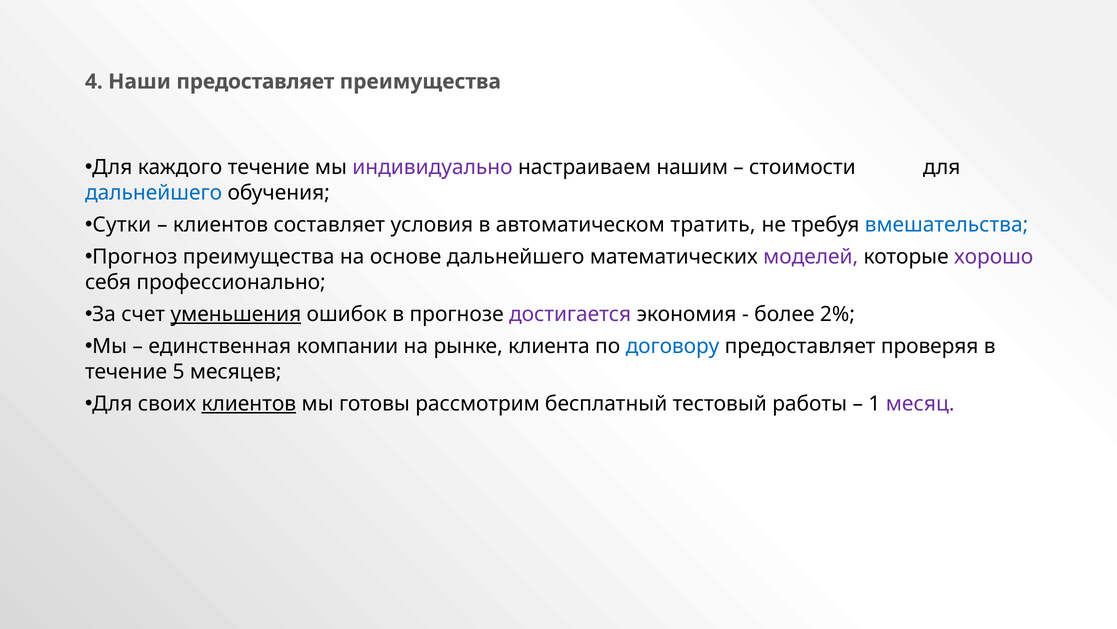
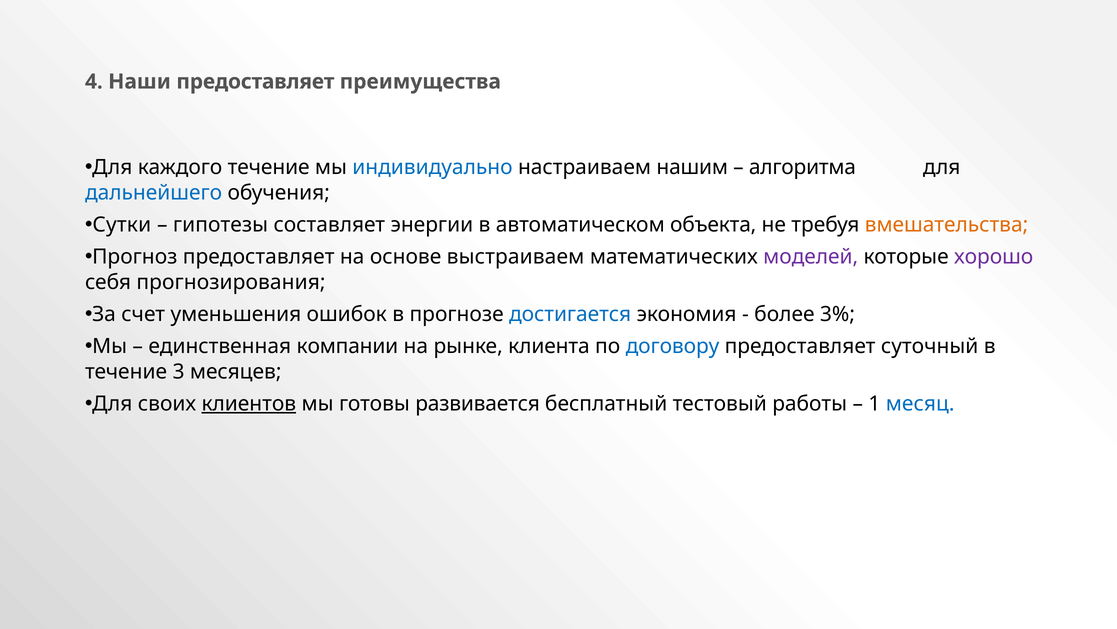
индивидуально colour: purple -> blue (432, 167)
стоимости: стоимости -> алгоритма (802, 167)
клиентов: клиентов -> гипотезы (221, 225)
условия: условия -> энергии (432, 225)
тратить: тратить -> объекта (713, 225)
вмешательства colour: blue -> orange (946, 225)
Прогноз преимущества: преимущества -> предоставляет (259, 257)
основе дальнейшего: дальнейшего -> выстраиваем (515, 257)
профессионально: профессионально -> прогнозирования (231, 282)
уменьшения underline: present -> none (236, 314)
достигается colour: purple -> blue (570, 314)
2%: 2% -> 3% (837, 314)
проверяя: проверяя -> суточный (930, 346)
5: 5 -> 3 (179, 371)
рассмотрим: рассмотрим -> развивается (478, 403)
месяц colour: purple -> blue (920, 403)
